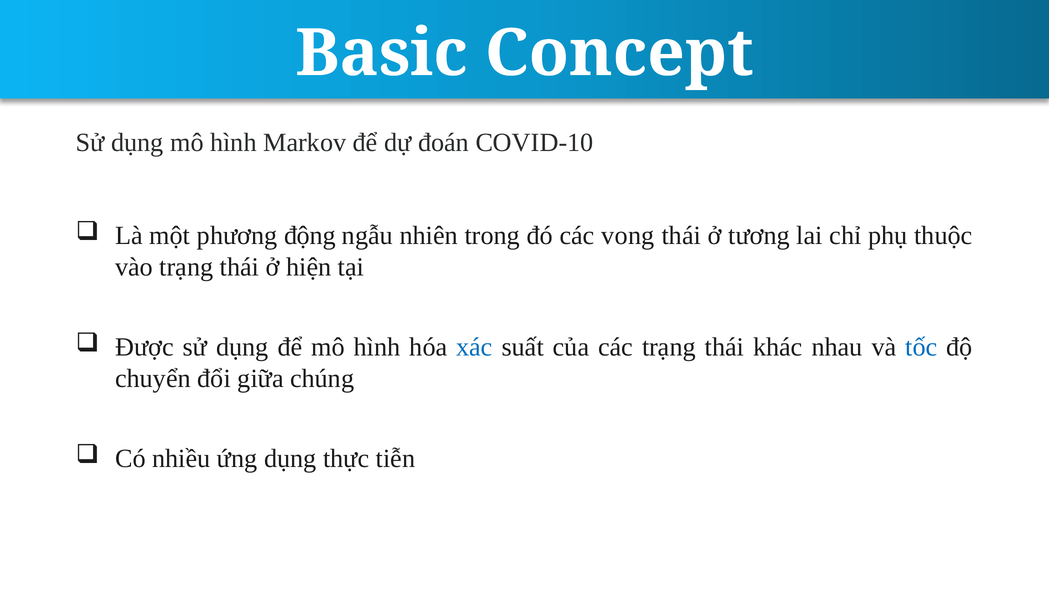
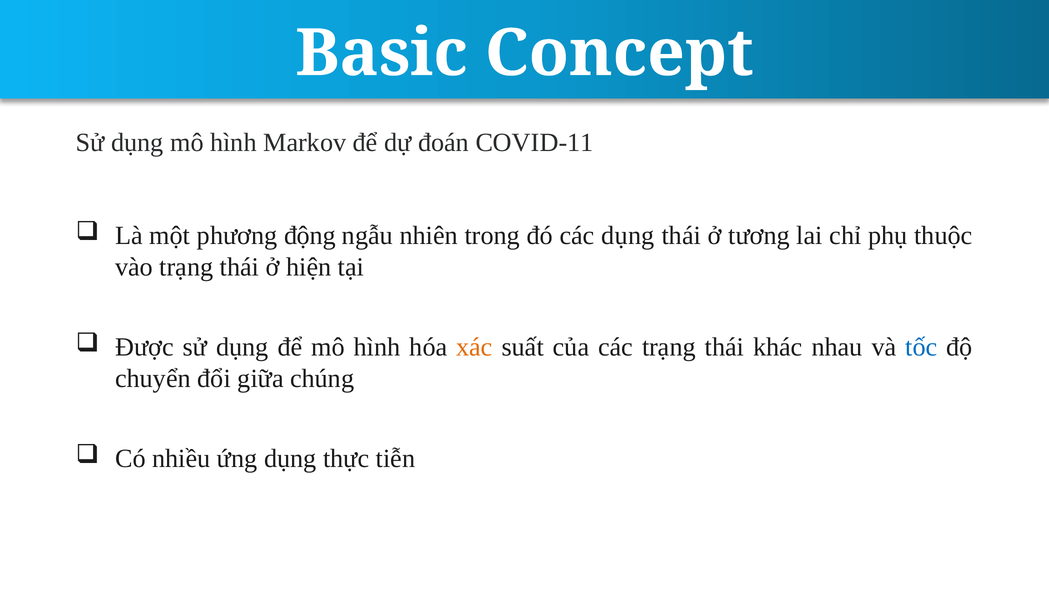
COVID-10: COVID-10 -> COVID-11 (535, 143)
các vong: vong -> dụng (628, 236)
xác colour: blue -> orange (474, 347)
